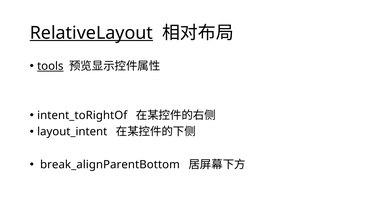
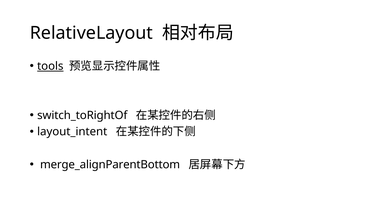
RelativeLayout underline: present -> none (91, 33)
intent_toRightOf: intent_toRightOf -> switch_toRightOf (82, 115)
break_alignParentBottom: break_alignParentBottom -> merge_alignParentBottom (110, 164)
